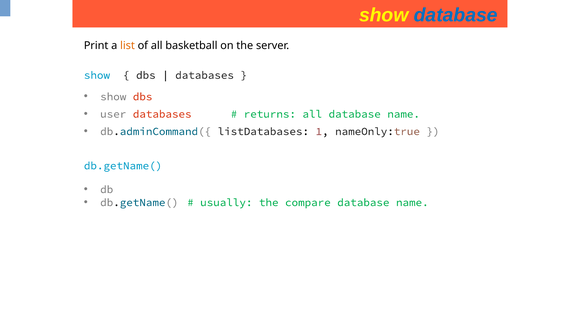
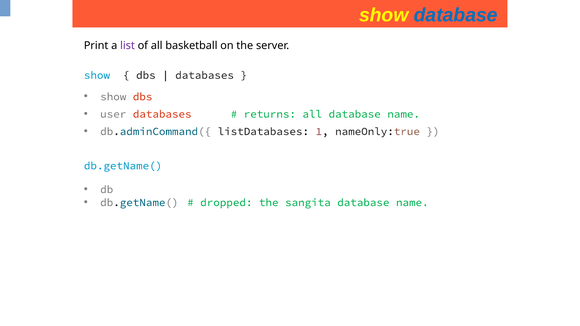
list colour: orange -> purple (127, 46)
usually: usually -> dropped (226, 203)
compare: compare -> sangita (308, 203)
